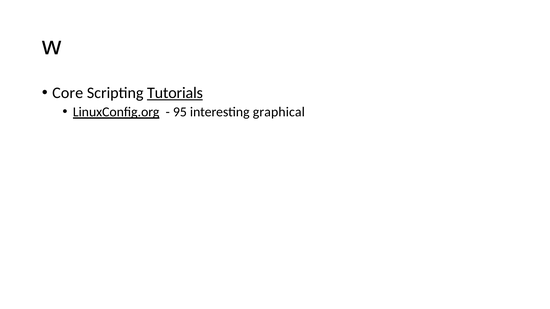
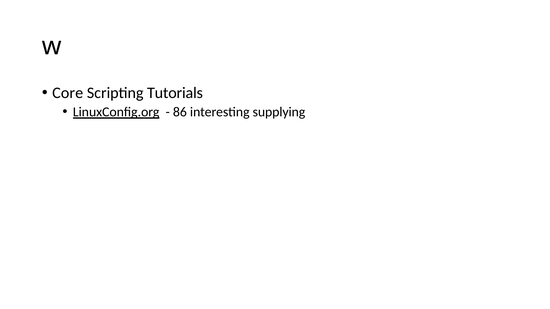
Tutorials underline: present -> none (175, 93)
95: 95 -> 86 (180, 112)
graphical: graphical -> supplying (279, 112)
